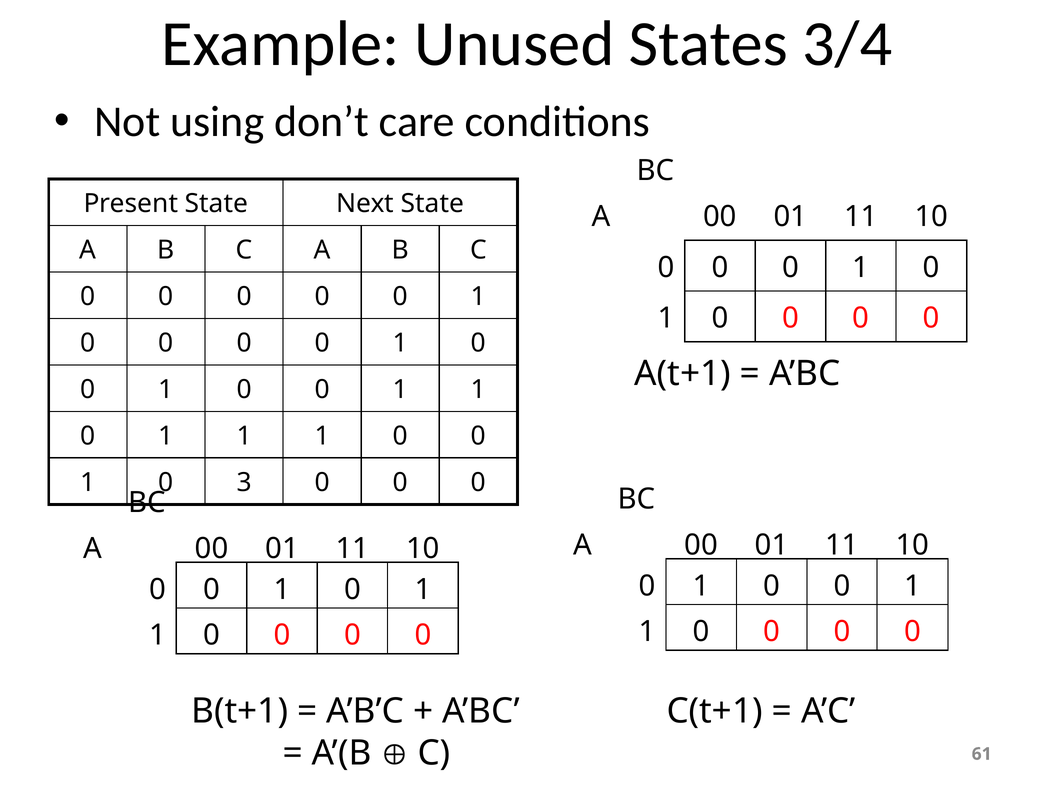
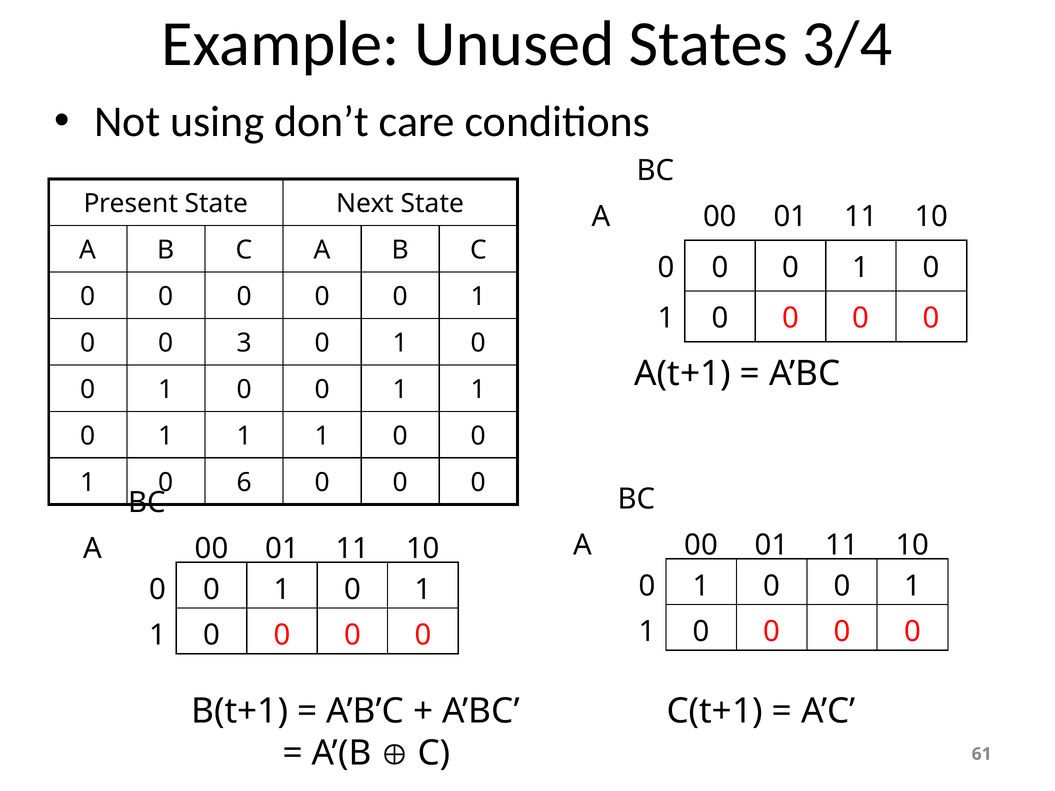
0: 0 -> 3 (244, 343)
3: 3 -> 6 (244, 483)
